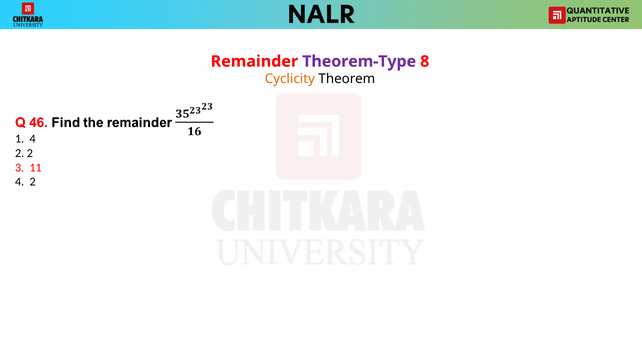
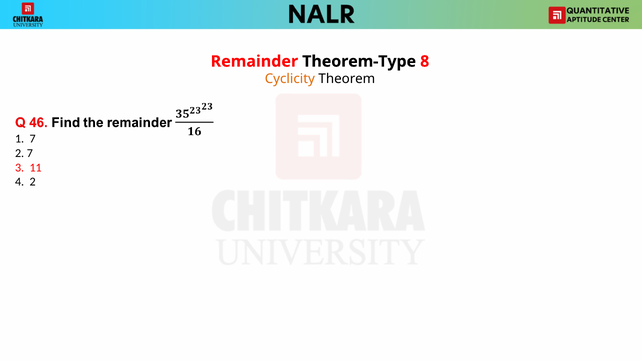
Theorem-Type colour: purple -> black (359, 61)
1 4: 4 -> 7 (33, 139)
2 2: 2 -> 7 (30, 153)
